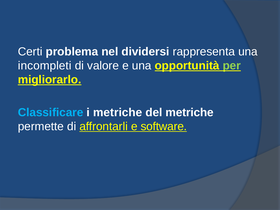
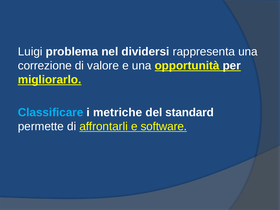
Certi: Certi -> Luigi (30, 52)
incompleti: incompleti -> correzione (45, 66)
per colour: light green -> white (232, 66)
del metriche: metriche -> standard (190, 112)
